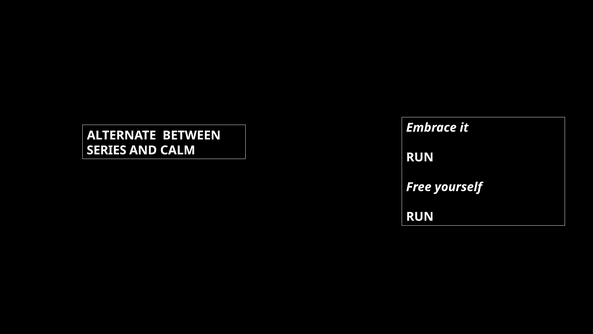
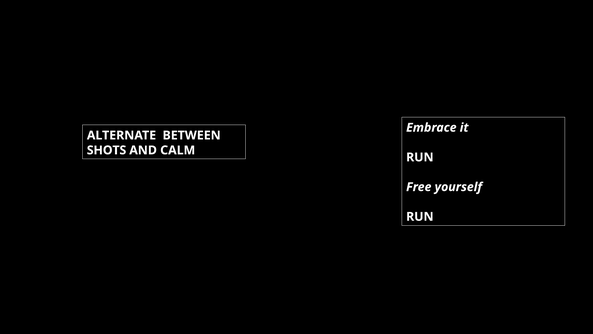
SERIES: SERIES -> SHOTS (107, 150)
